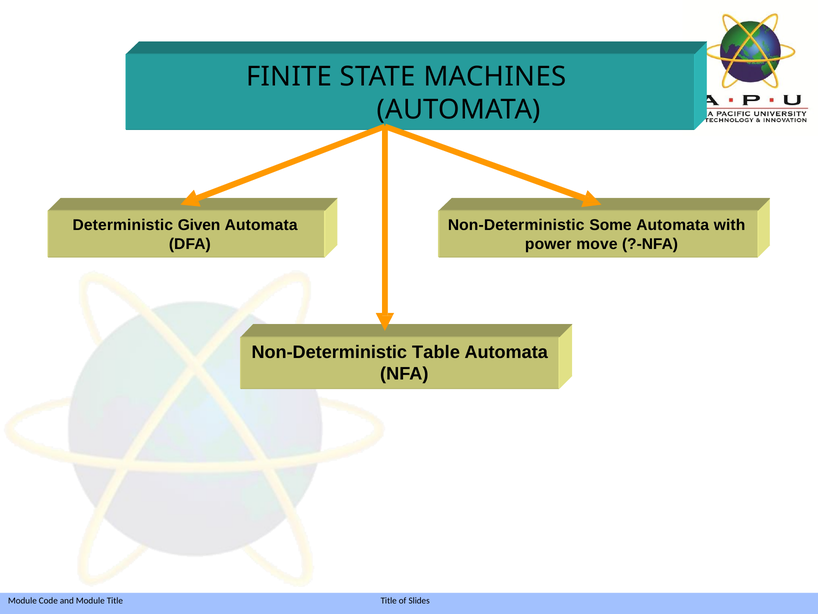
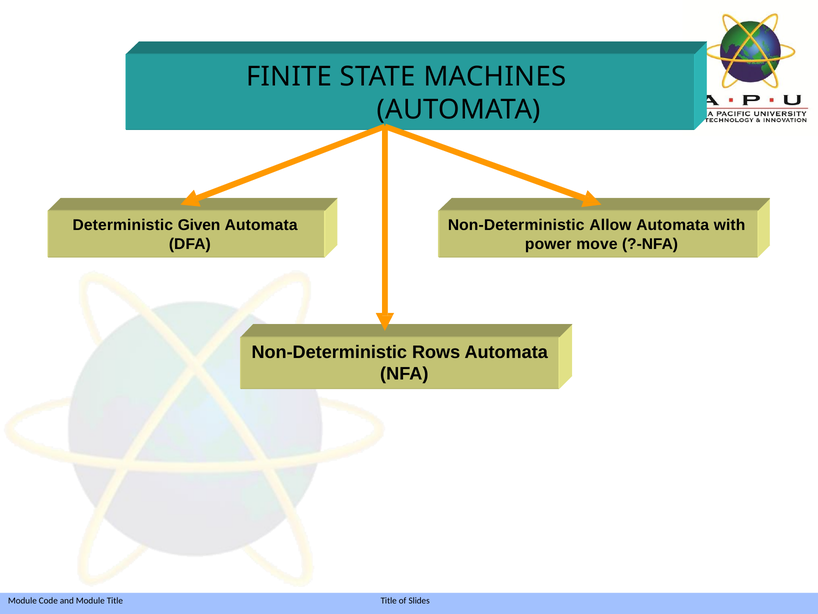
Some: Some -> Allow (610, 225)
Table: Table -> Rows (436, 352)
